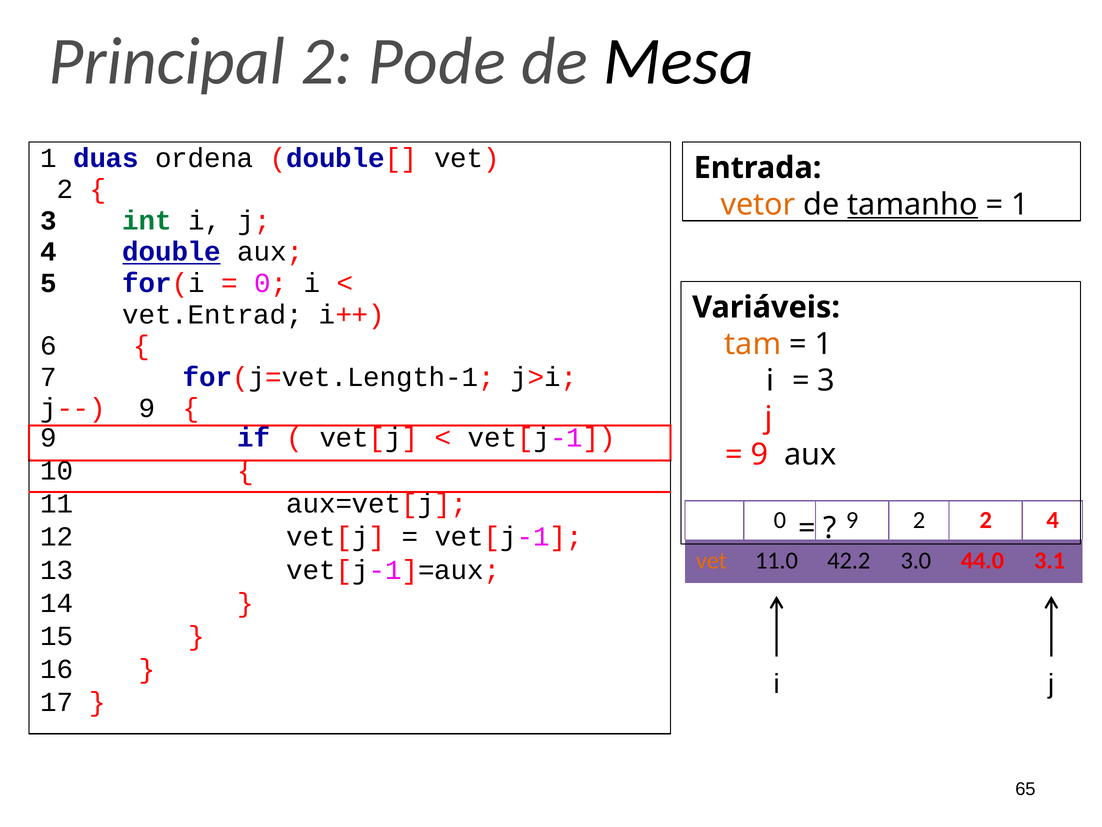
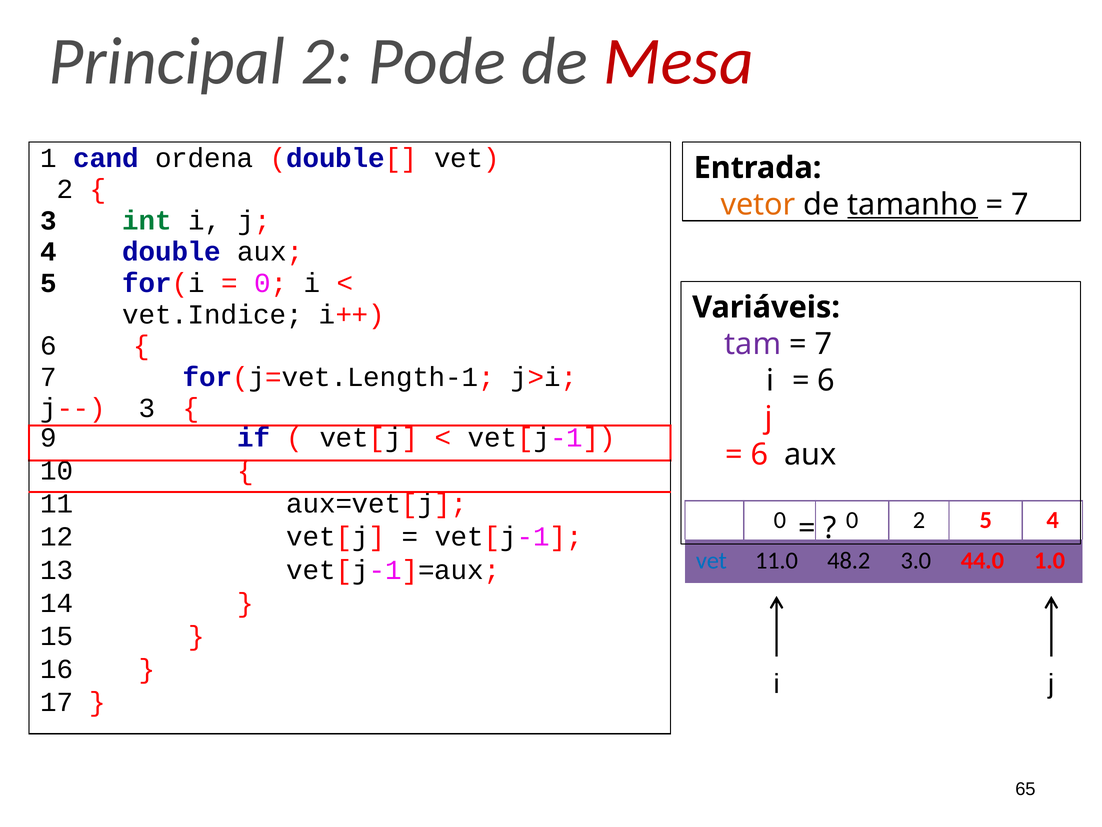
Mesa colour: black -> red (678, 62)
duas: duas -> cand (106, 158)
1: 1 -> 7 (1020, 204)
double underline: present -> none (172, 252)
vet.Entrad: vet.Entrad -> vet.Indice (213, 314)
tam colour: orange -> purple (753, 344)
1: 1 -> 7 (824, 344)
3: 3 -> 6 (826, 381)
j-- 9: 9 -> 3 (147, 408)
9: 9 -> 6 (760, 454)
0 9: 9 -> 0 (852, 520)
2 2: 2 -> 5 (986, 520)
vet colour: orange -> blue (711, 560)
42.2: 42.2 -> 48.2 (849, 560)
3.1: 3.1 -> 1.0 (1050, 560)
